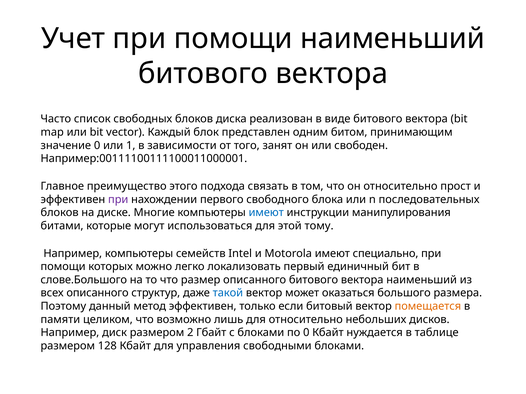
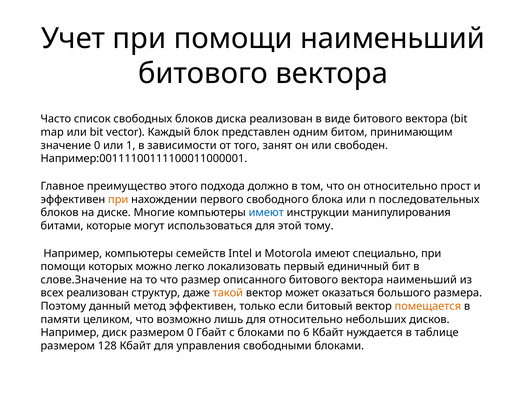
связать: связать -> должно (268, 186)
при colour: purple -> orange (118, 200)
слове.Большого: слове.Большого -> слове.Значение (84, 280)
всех описанного: описанного -> реализован (98, 293)
такой colour: blue -> orange (228, 293)
размером 2: 2 -> 0 (190, 333)
по 0: 0 -> 6 (306, 333)
